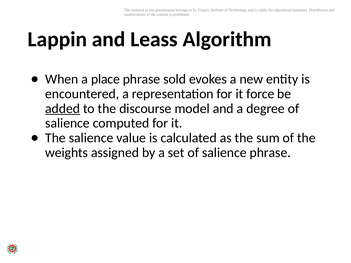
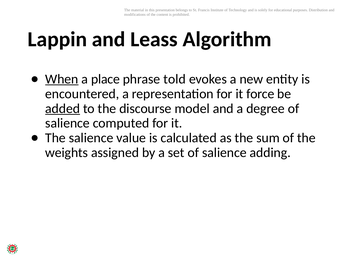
When underline: none -> present (62, 79)
sold: sold -> told (175, 79)
salience phrase: phrase -> adding (270, 153)
